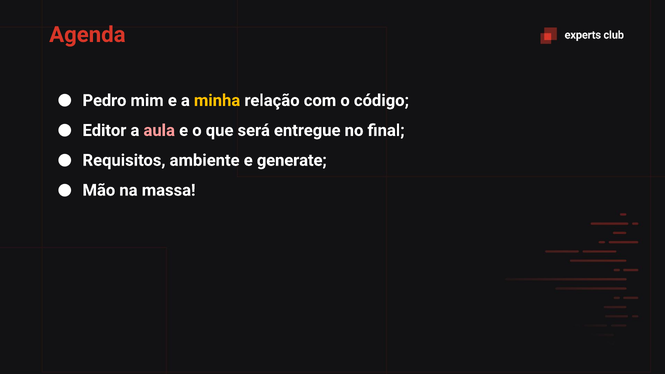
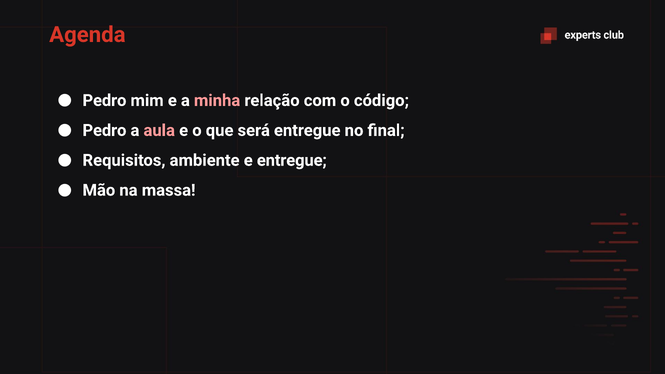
minha colour: yellow -> pink (217, 100)
Editor: Editor -> Pedro (104, 130)
e generate: generate -> entregue (292, 160)
